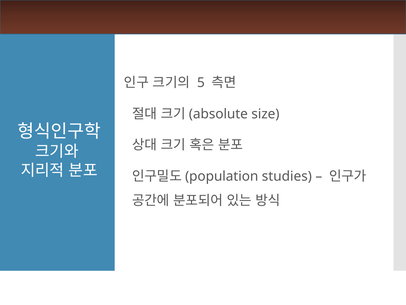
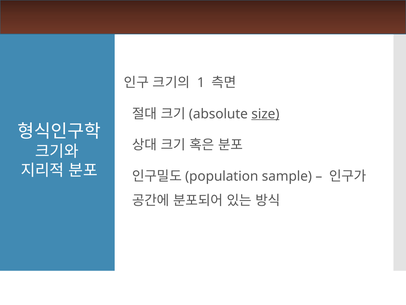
5: 5 -> 1 (201, 83)
size underline: none -> present (265, 114)
studies: studies -> sample (287, 176)
